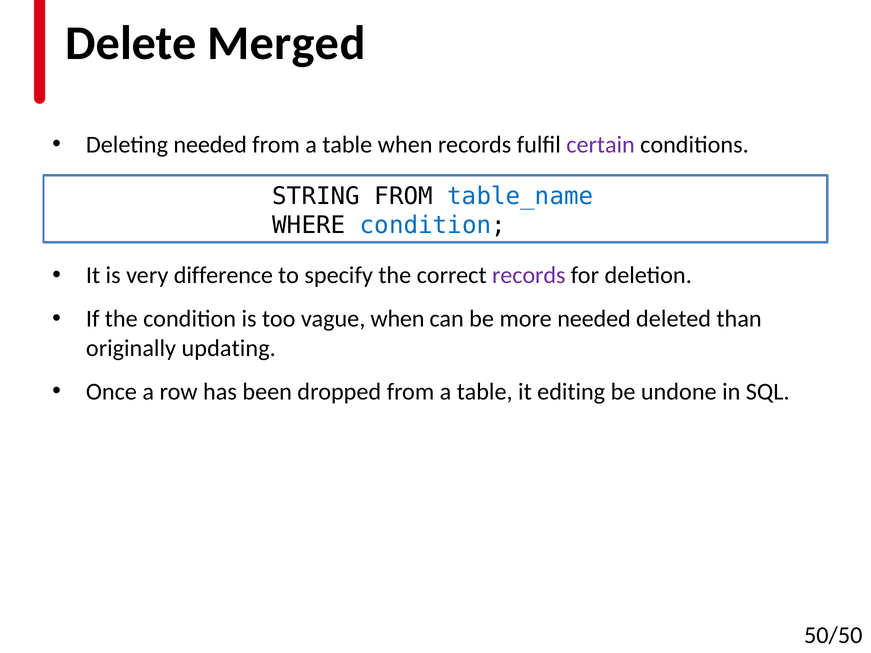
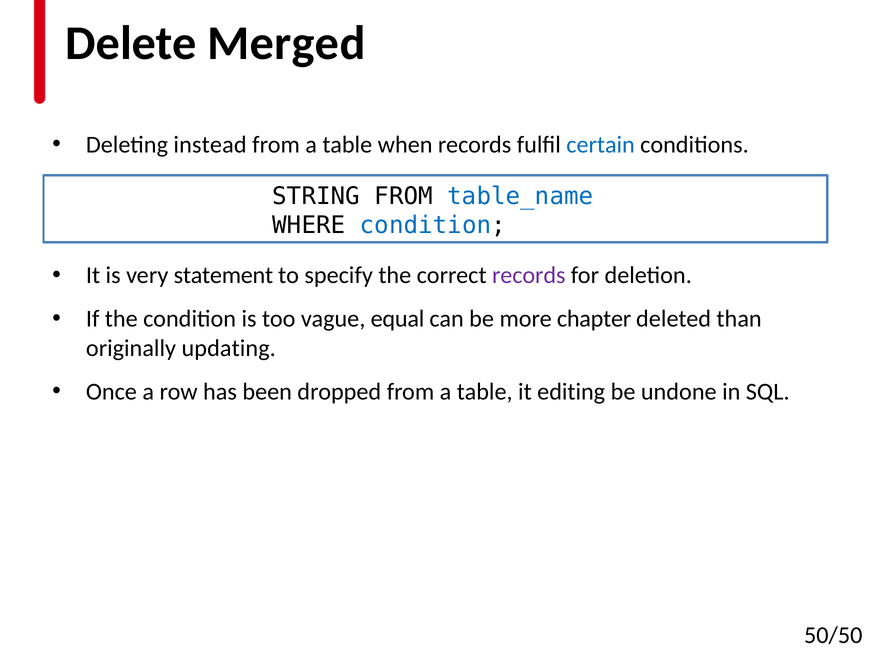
Deleting needed: needed -> instead (210, 145)
certain colour: purple -> blue (601, 145)
difference: difference -> statement (223, 276)
vague when: when -> equal (397, 319)
more needed: needed -> chapter (594, 319)
